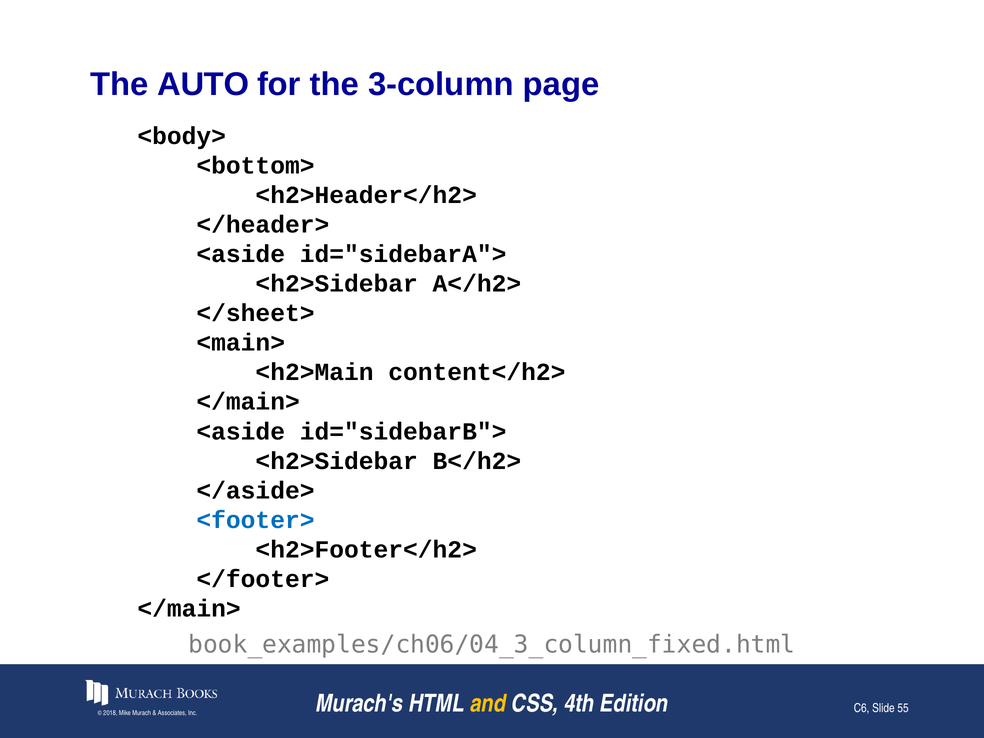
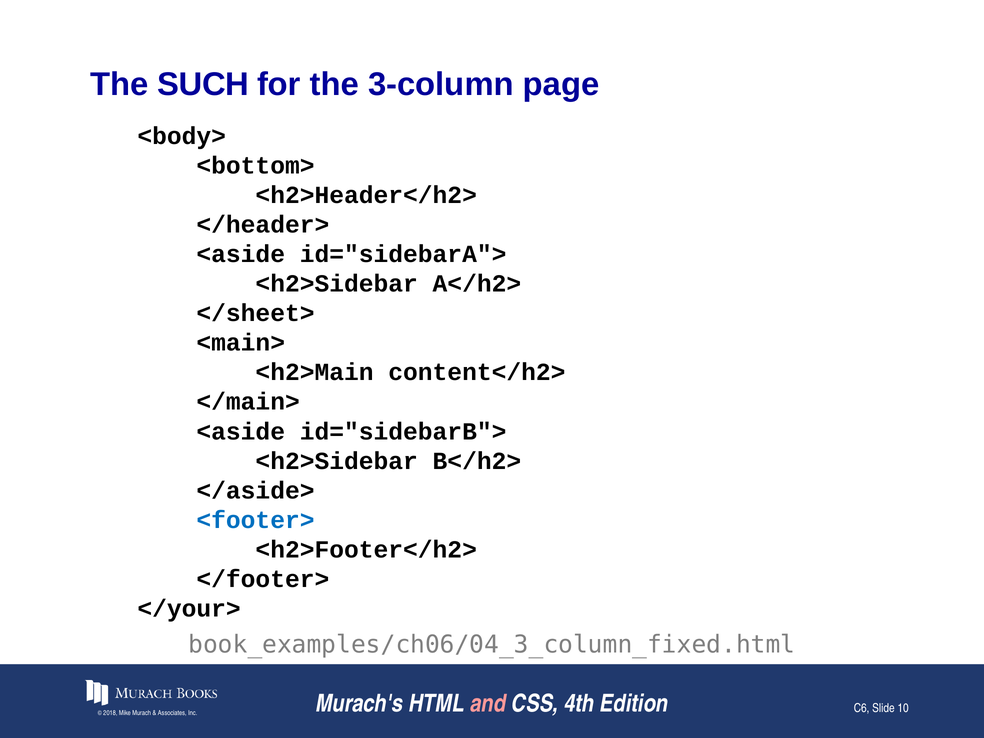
AUTO: AUTO -> SUCH (203, 84)
</main>: </main> -> </your> (189, 609)
and colour: yellow -> pink (488, 704)
55: 55 -> 10 (903, 708)
